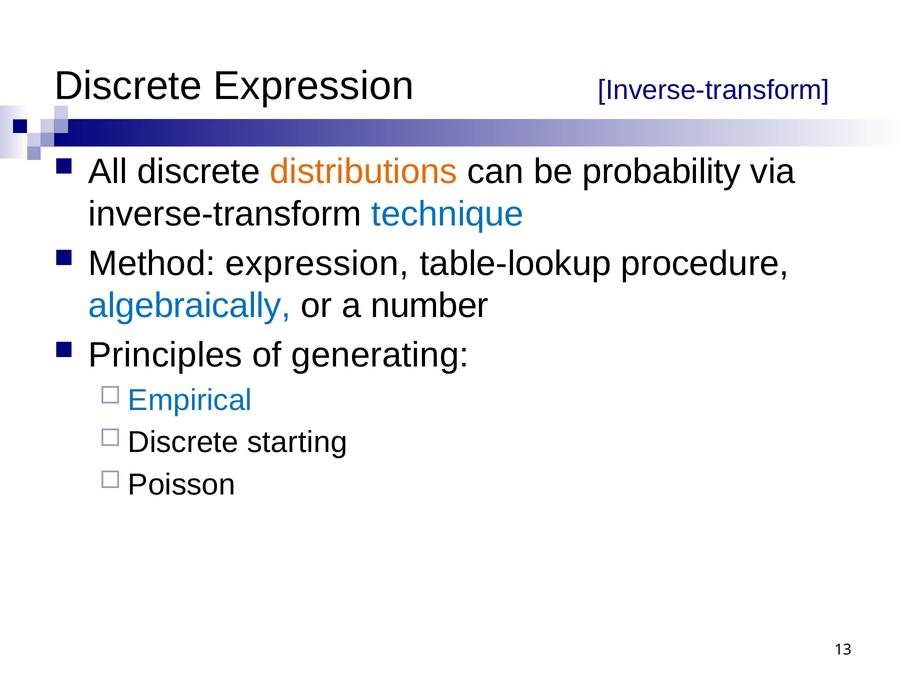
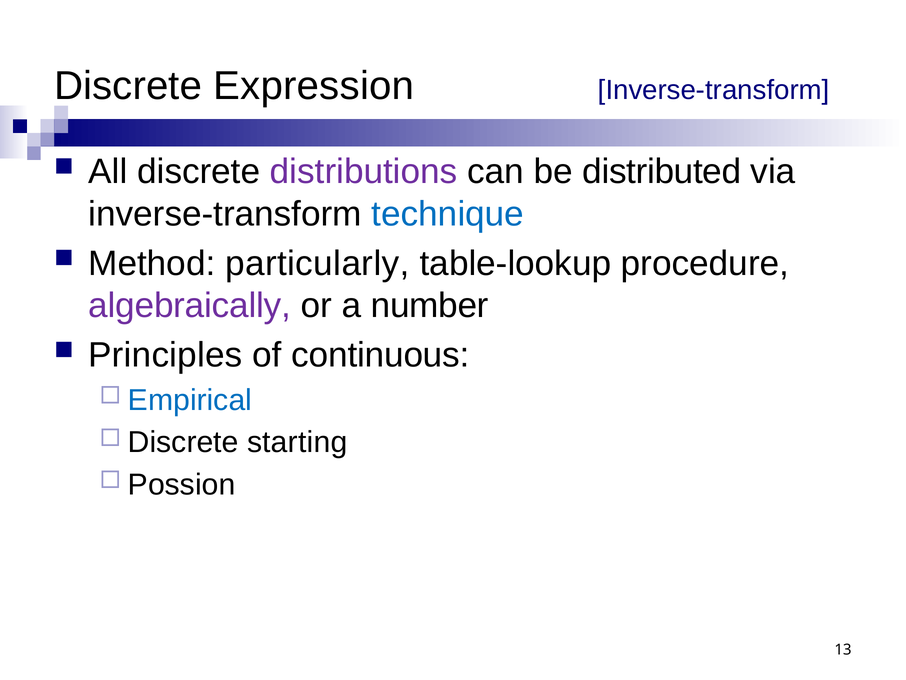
distributions colour: orange -> purple (364, 172)
probability: probability -> distributed (662, 172)
Method expression: expression -> particularly (317, 263)
algebraically colour: blue -> purple (190, 306)
generating: generating -> continuous (380, 355)
Poisson: Poisson -> Possion (182, 484)
